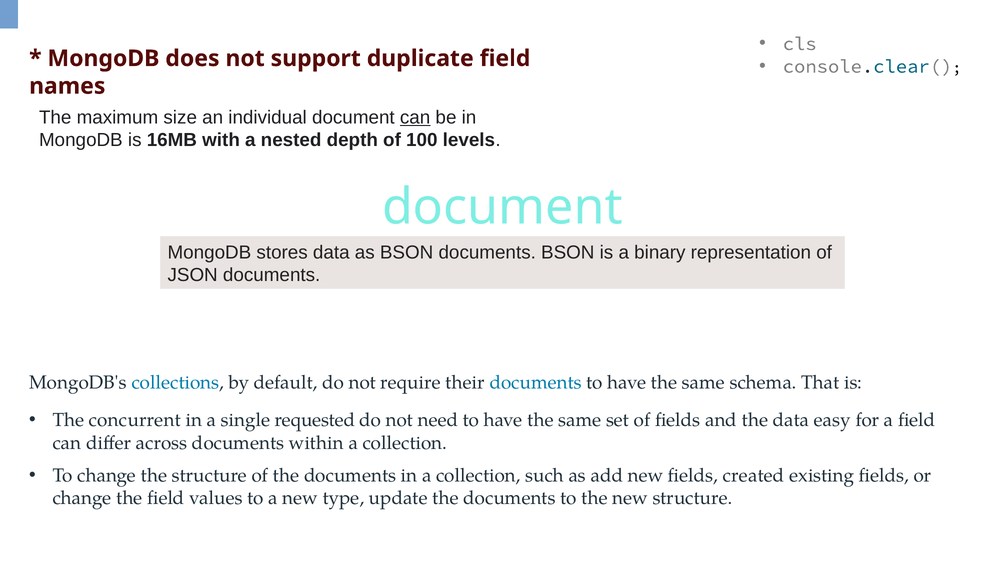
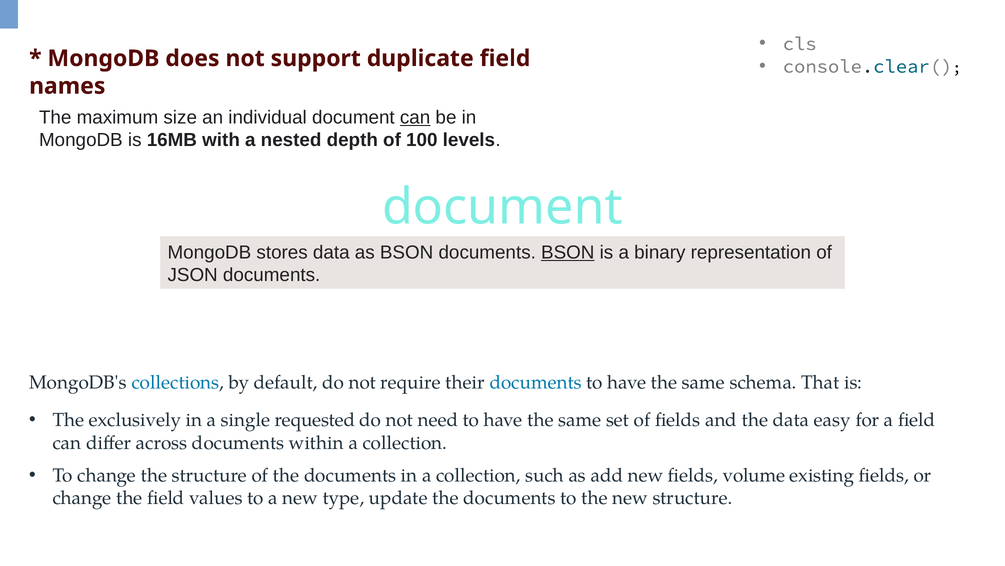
BSON underline: none -> present (568, 252)
concurrent: concurrent -> exclusively (135, 420)
created: created -> volume (754, 475)
